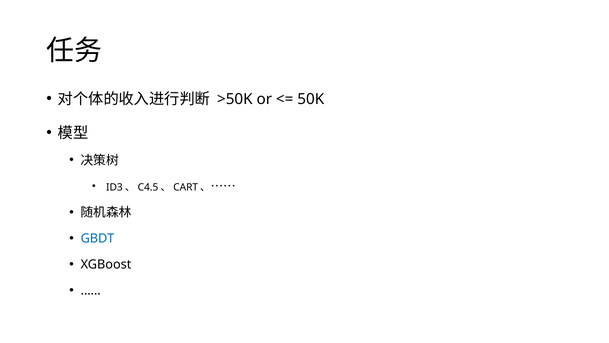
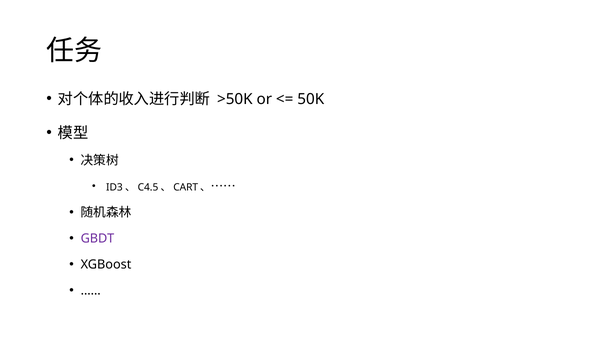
GBDT colour: blue -> purple (97, 238)
